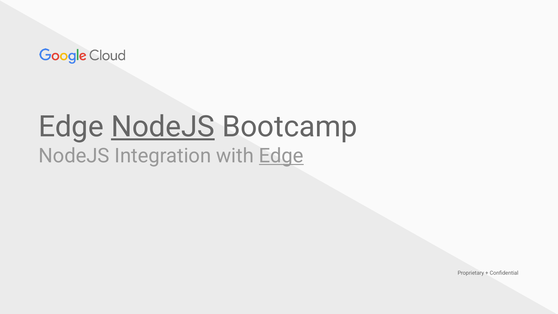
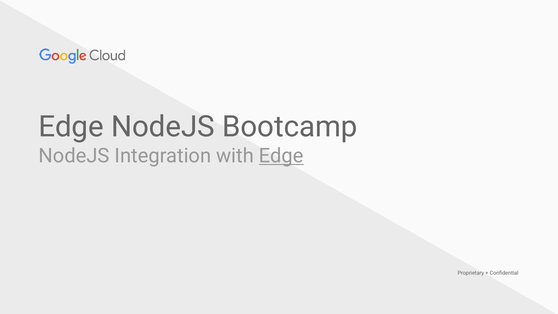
NodeJS underline: present -> none (163, 127)
